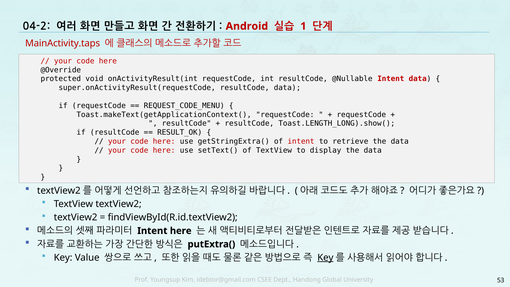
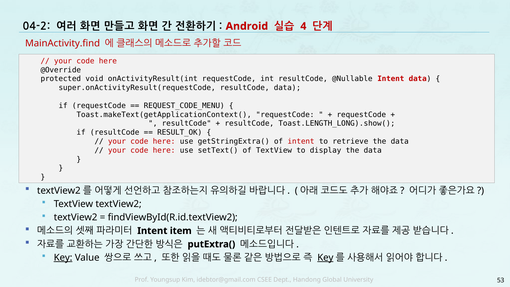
1: 1 -> 4 (303, 26)
MainActivity.taps: MainActivity.taps -> MainActivity.find (63, 43)
Intent here: here -> item (181, 231)
Key underline: none -> present (63, 257)
